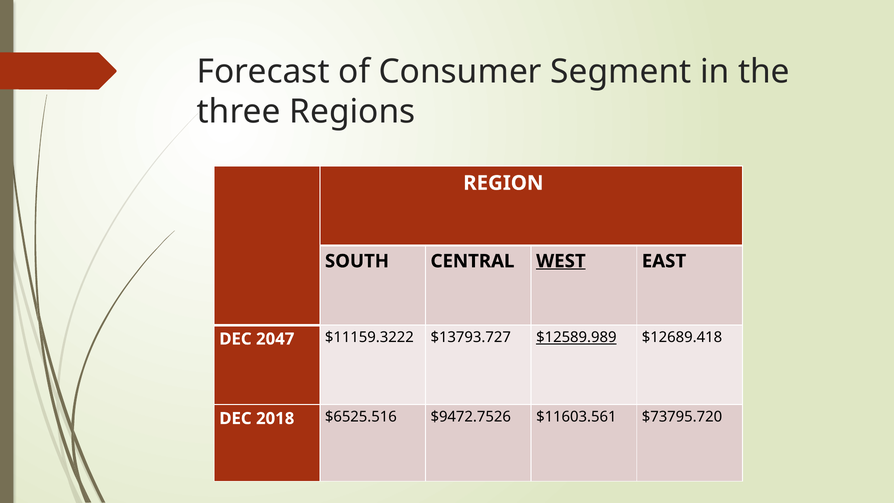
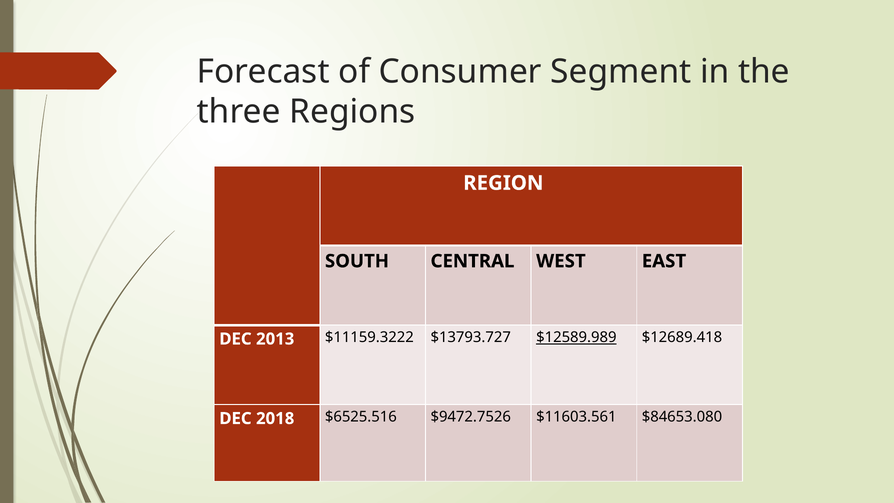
WEST underline: present -> none (561, 261)
2047: 2047 -> 2013 (275, 339)
$73795.720: $73795.720 -> $84653.080 (682, 417)
